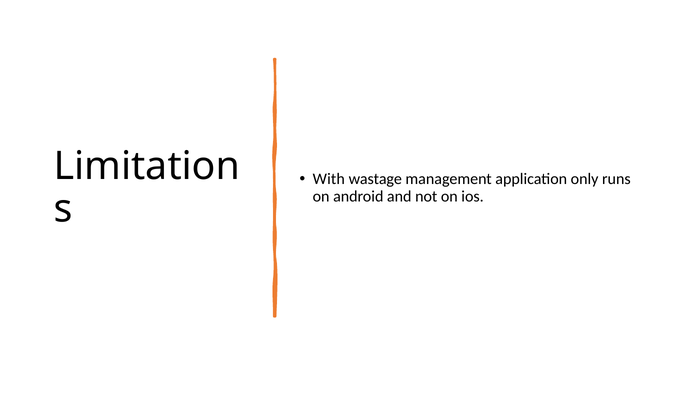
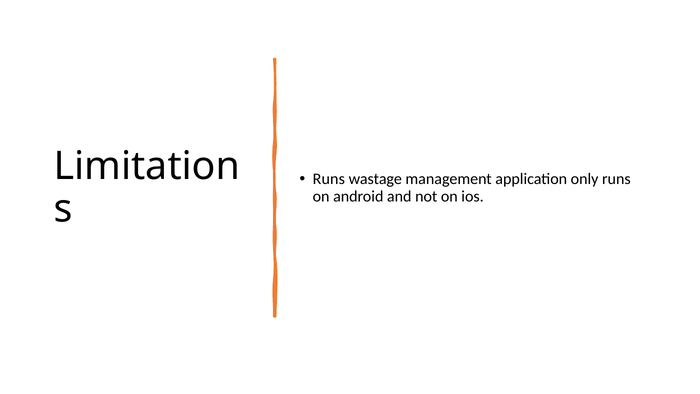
With: With -> Runs (329, 179)
